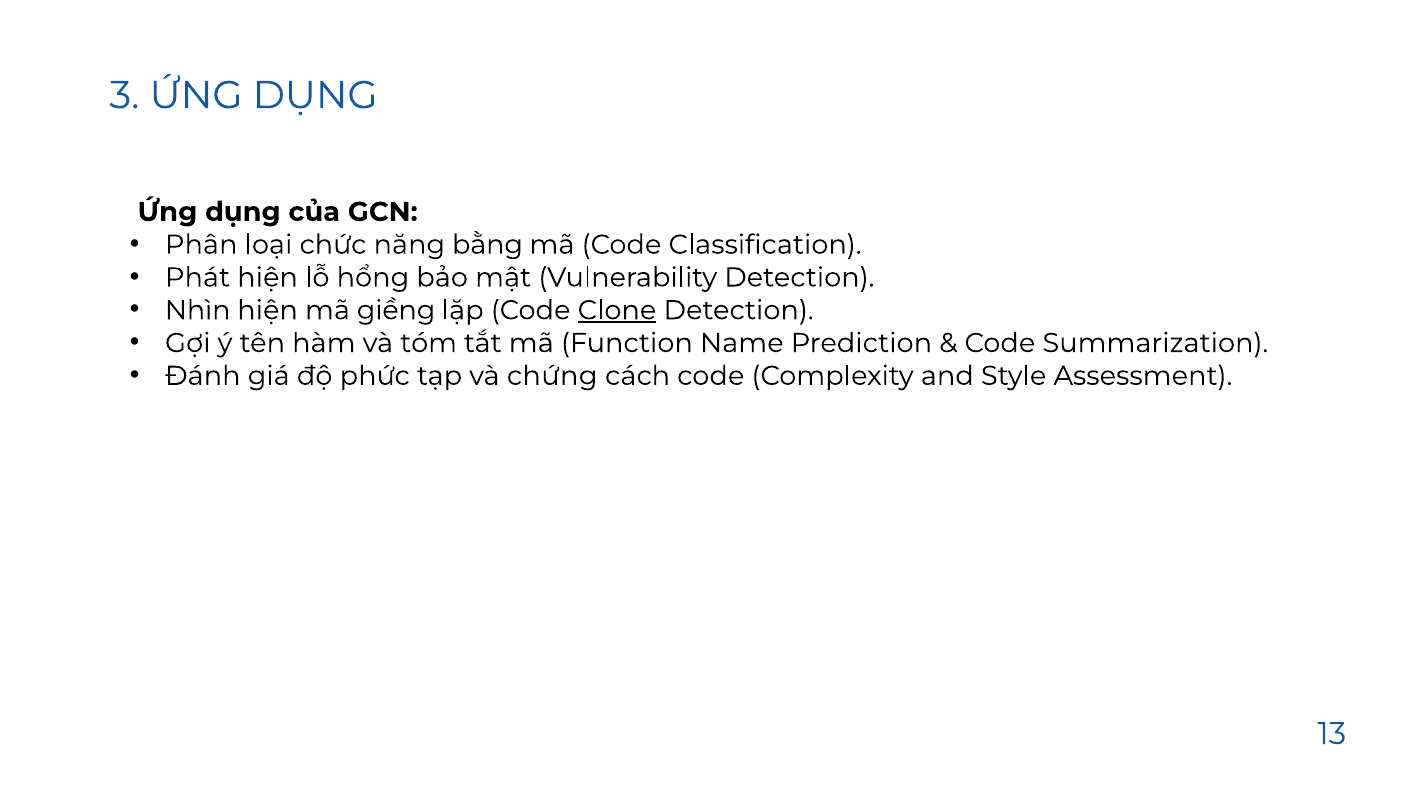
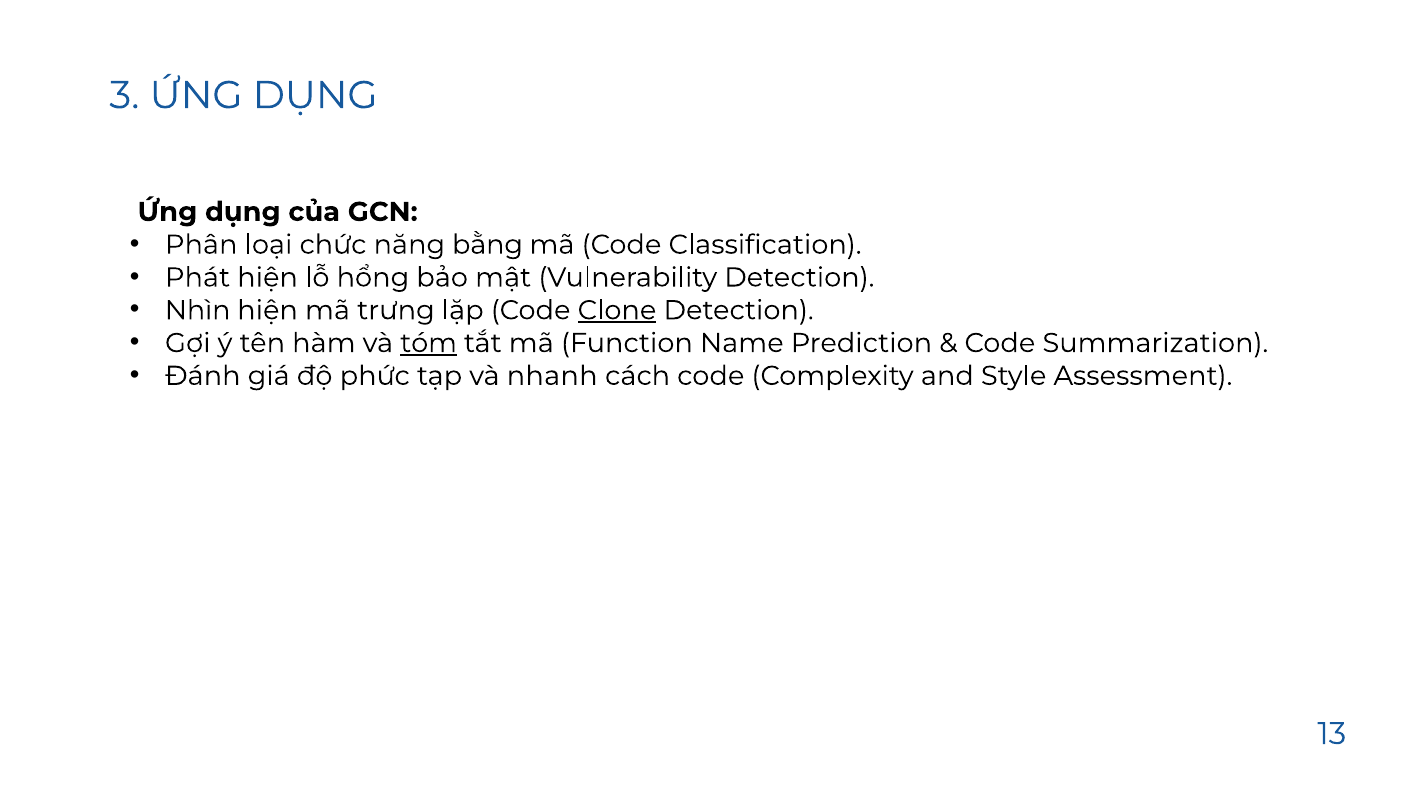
giềng: giềng -> trưng (396, 310)
tóm underline: none -> present (429, 343)
chứng: chứng -> nhanh (552, 376)
